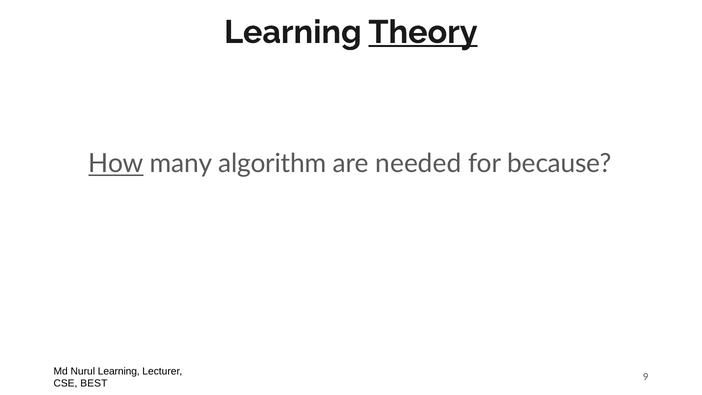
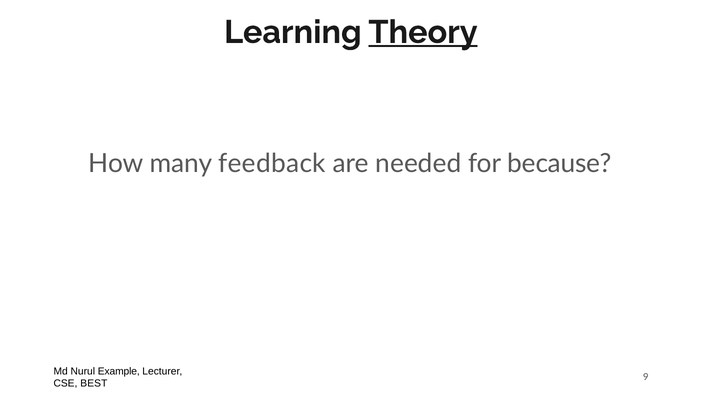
How underline: present -> none (116, 164)
algorithm: algorithm -> feedback (272, 164)
Nurul Learning: Learning -> Example (119, 371)
